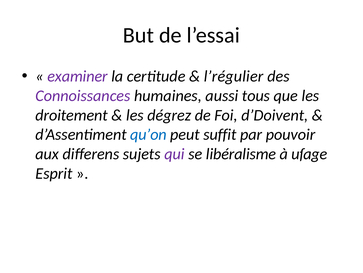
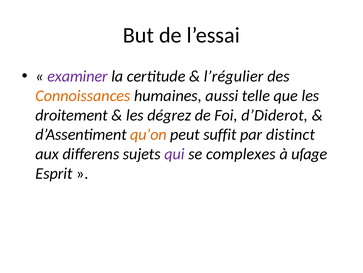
Connoissances colour: purple -> orange (83, 96)
tous: tous -> telle (256, 96)
d’Doivent: d’Doivent -> d’Diderot (275, 115)
qu’on colour: blue -> orange (148, 134)
pouvoir: pouvoir -> distinct (291, 134)
libéralisme: libéralisme -> complexes (241, 154)
